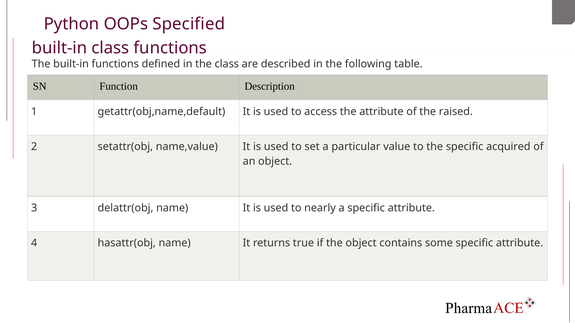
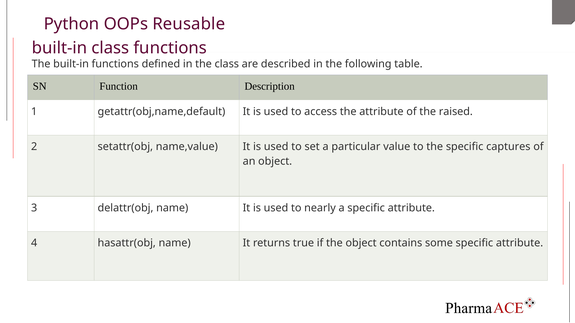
Specified: Specified -> Reusable (189, 24)
acquired: acquired -> captures (508, 147)
